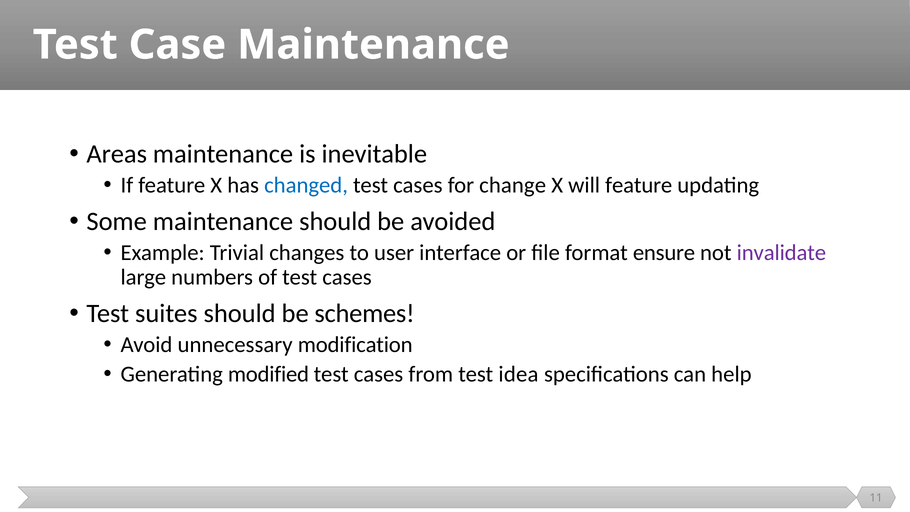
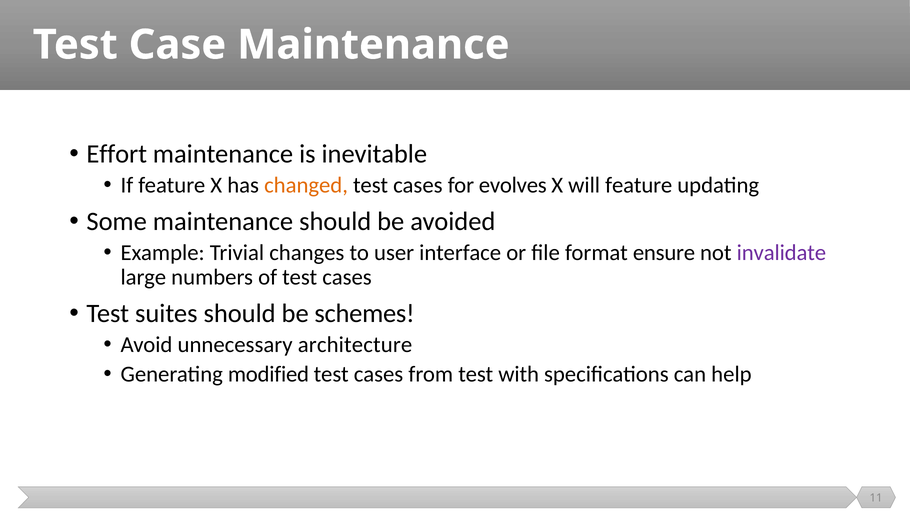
Areas: Areas -> Effort (117, 154)
changed colour: blue -> orange (306, 185)
change: change -> evolves (513, 185)
modification: modification -> architecture (355, 345)
idea: idea -> with (519, 374)
